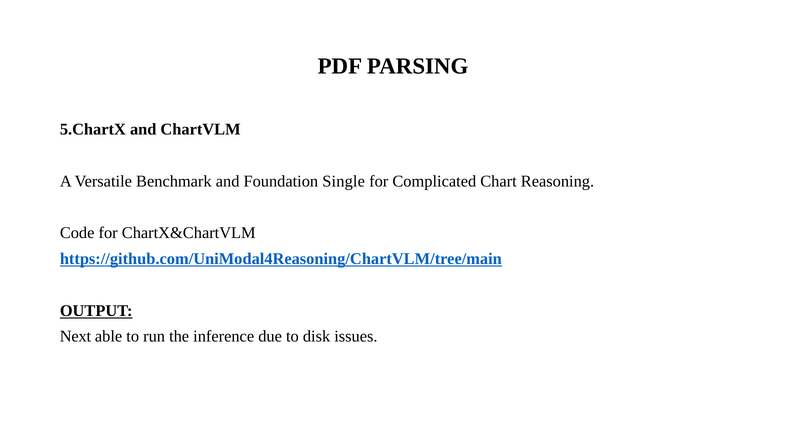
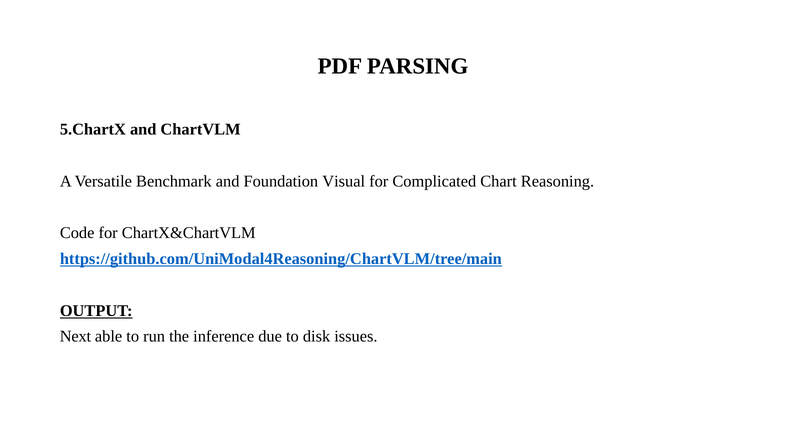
Single: Single -> Visual (344, 181)
